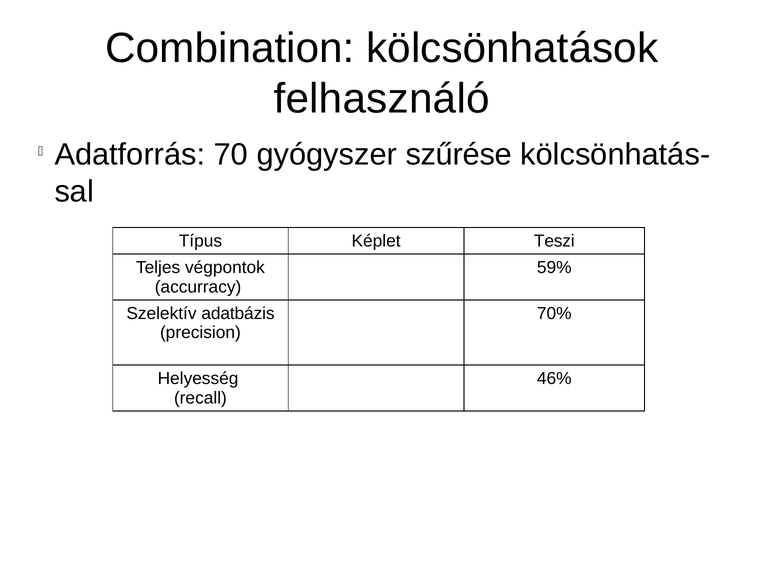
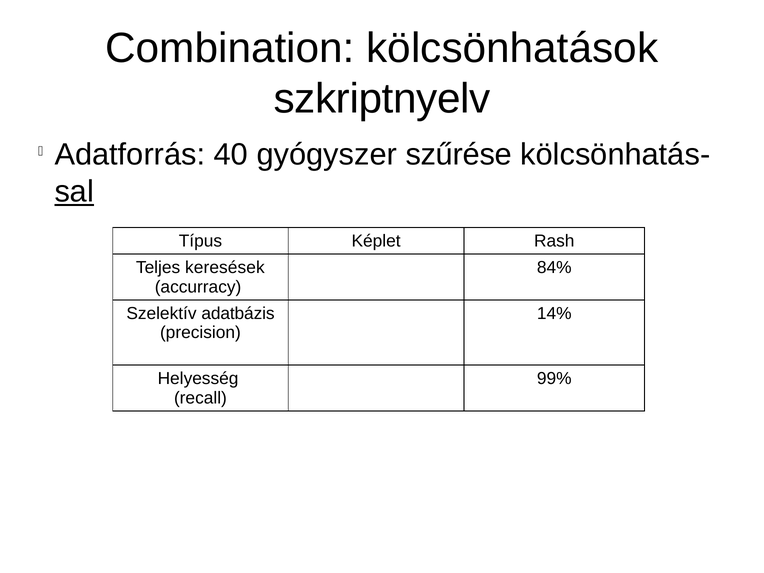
felhasználó: felhasználó -> szkriptnyelv (382, 99)
70: 70 -> 40 (231, 155)
sal underline: none -> present (74, 192)
Teszi: Teszi -> Rash (554, 241)
végpontok: végpontok -> keresések (225, 267)
59%: 59% -> 84% (554, 267)
70%: 70% -> 14% (554, 313)
46%: 46% -> 99% (554, 379)
